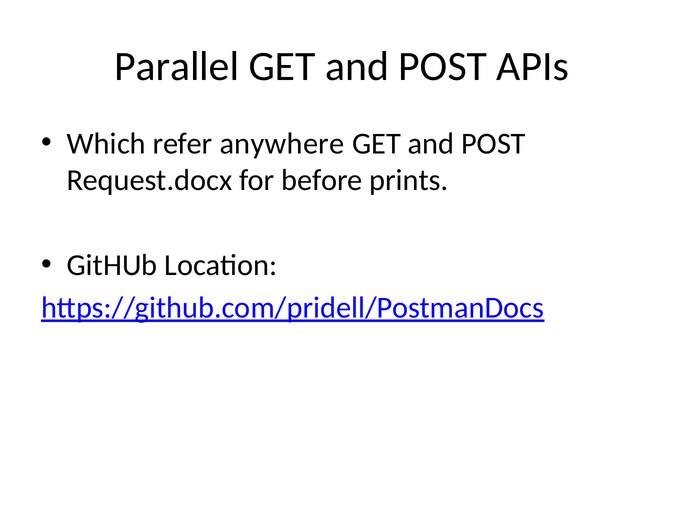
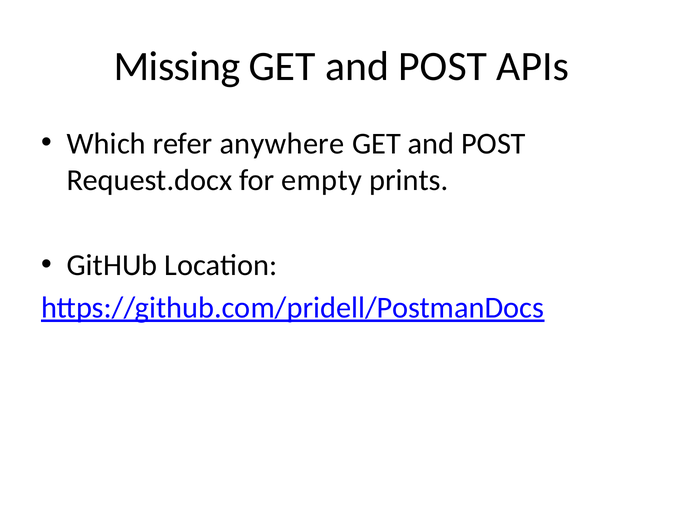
Parallel: Parallel -> Missing (177, 66)
before: before -> empty (322, 180)
